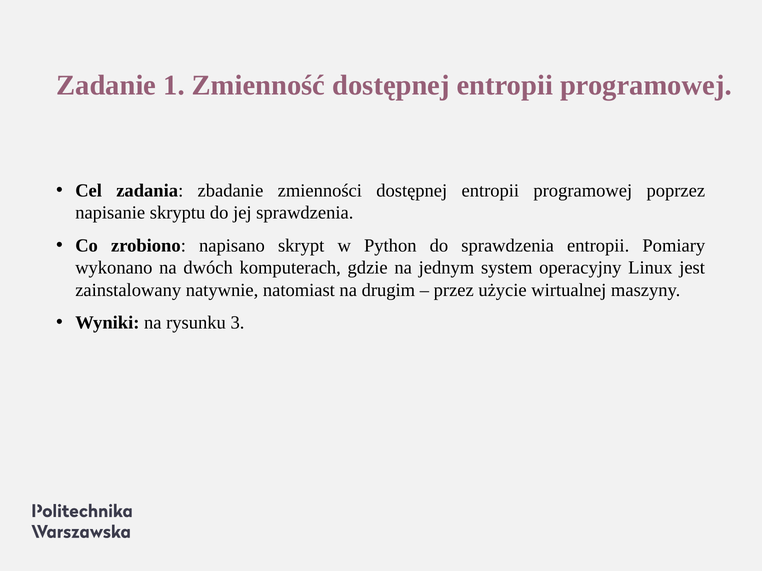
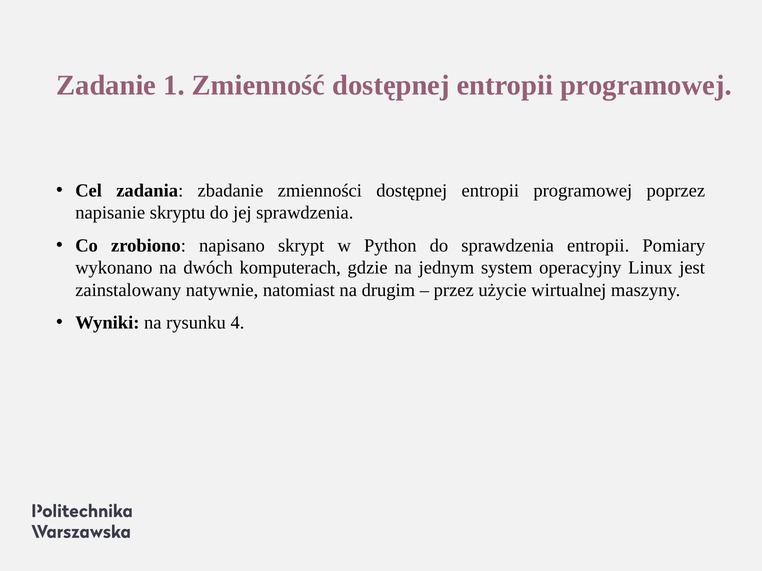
3: 3 -> 4 (237, 323)
